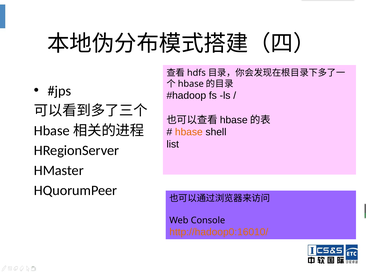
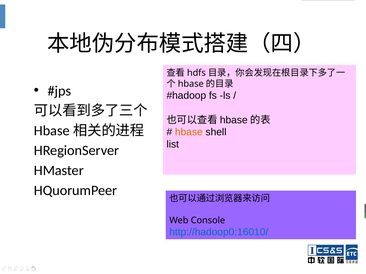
http://hadoop0:16010/ colour: orange -> blue (219, 232)
